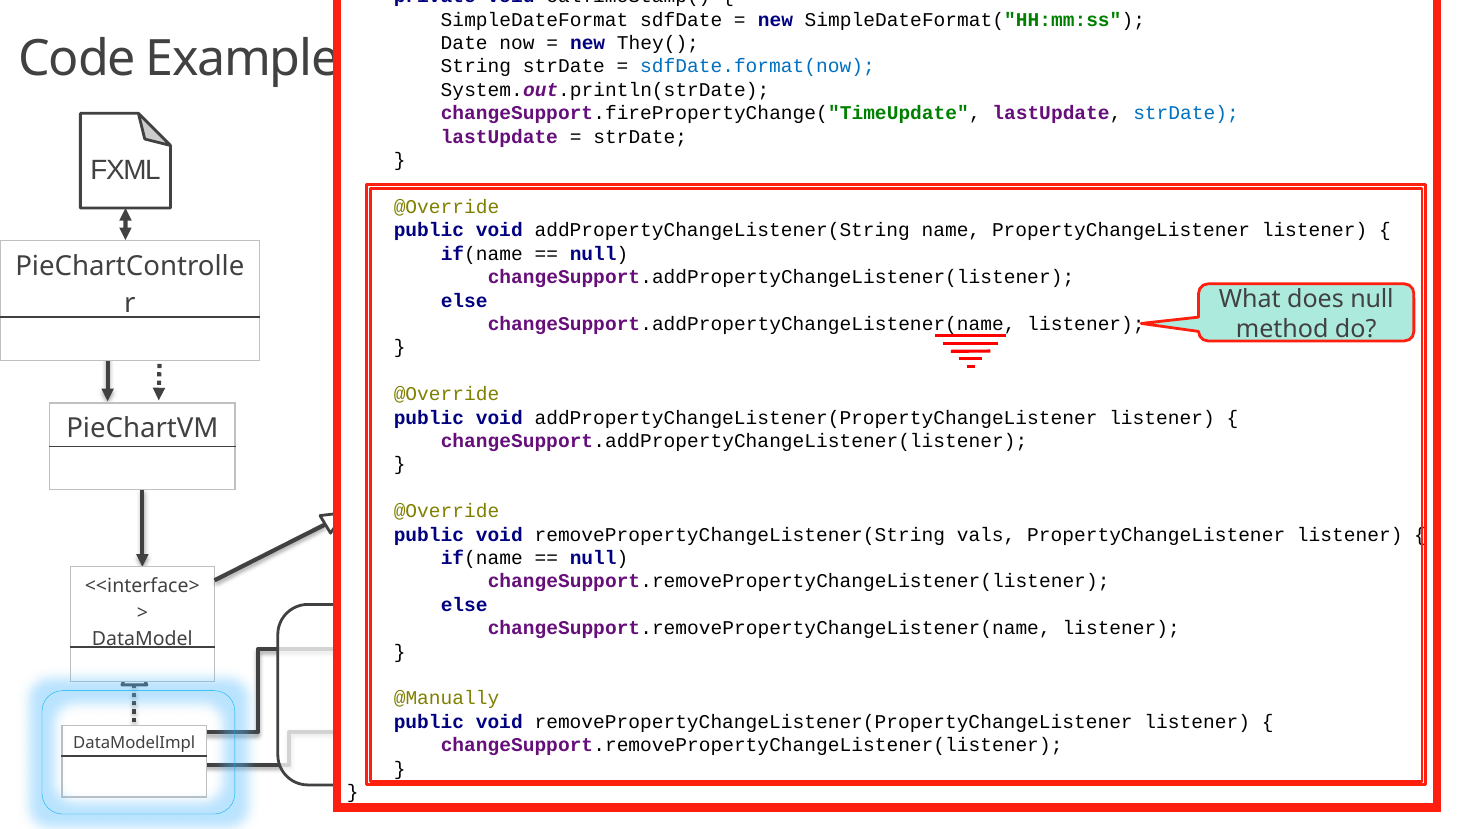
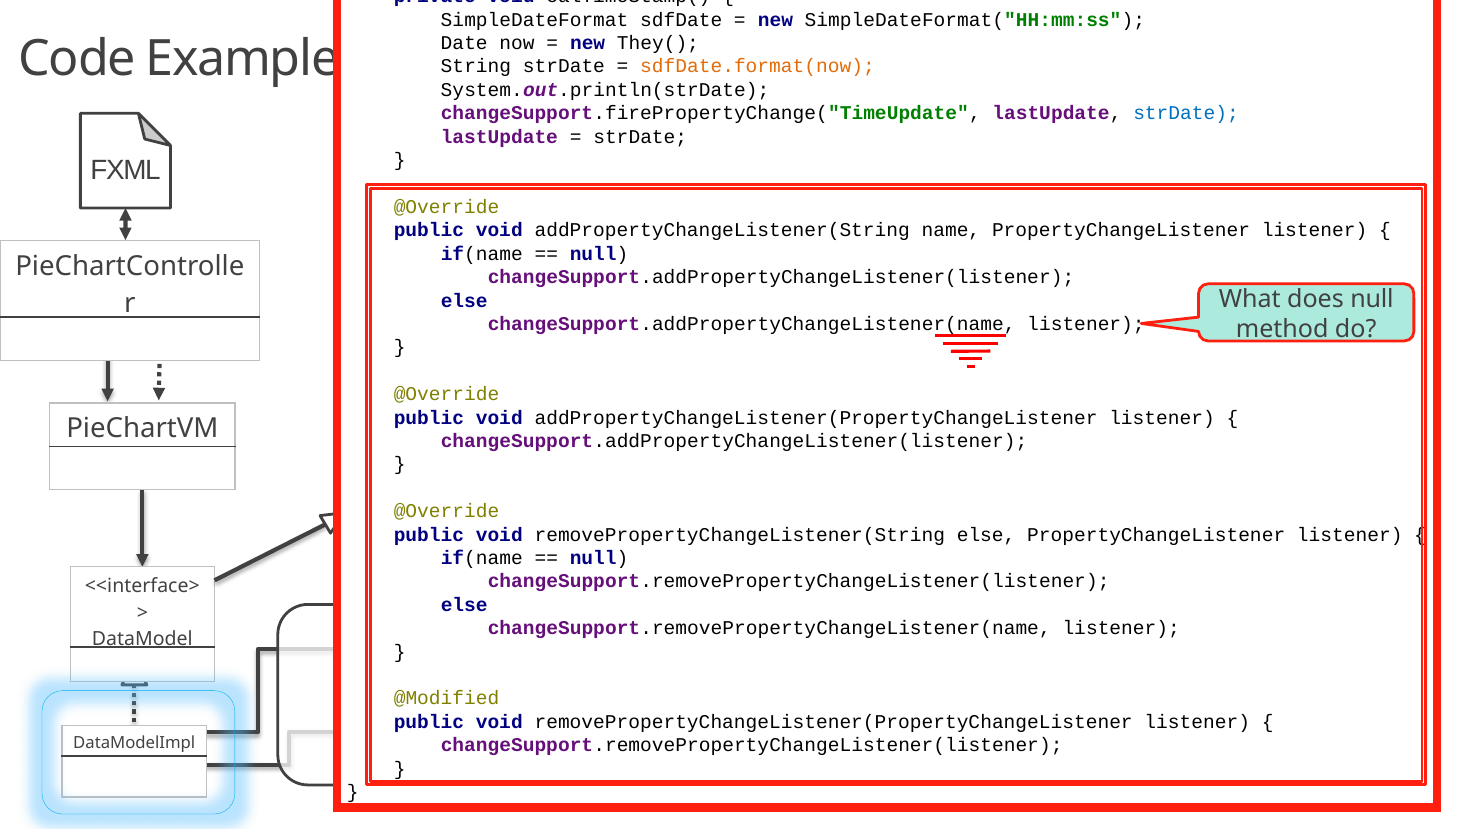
sdfDate.format(now colour: blue -> orange (757, 67)
removePropertyChangeListener(String vals: vals -> else (986, 535)
@Manually: @Manually -> @Modified (447, 699)
